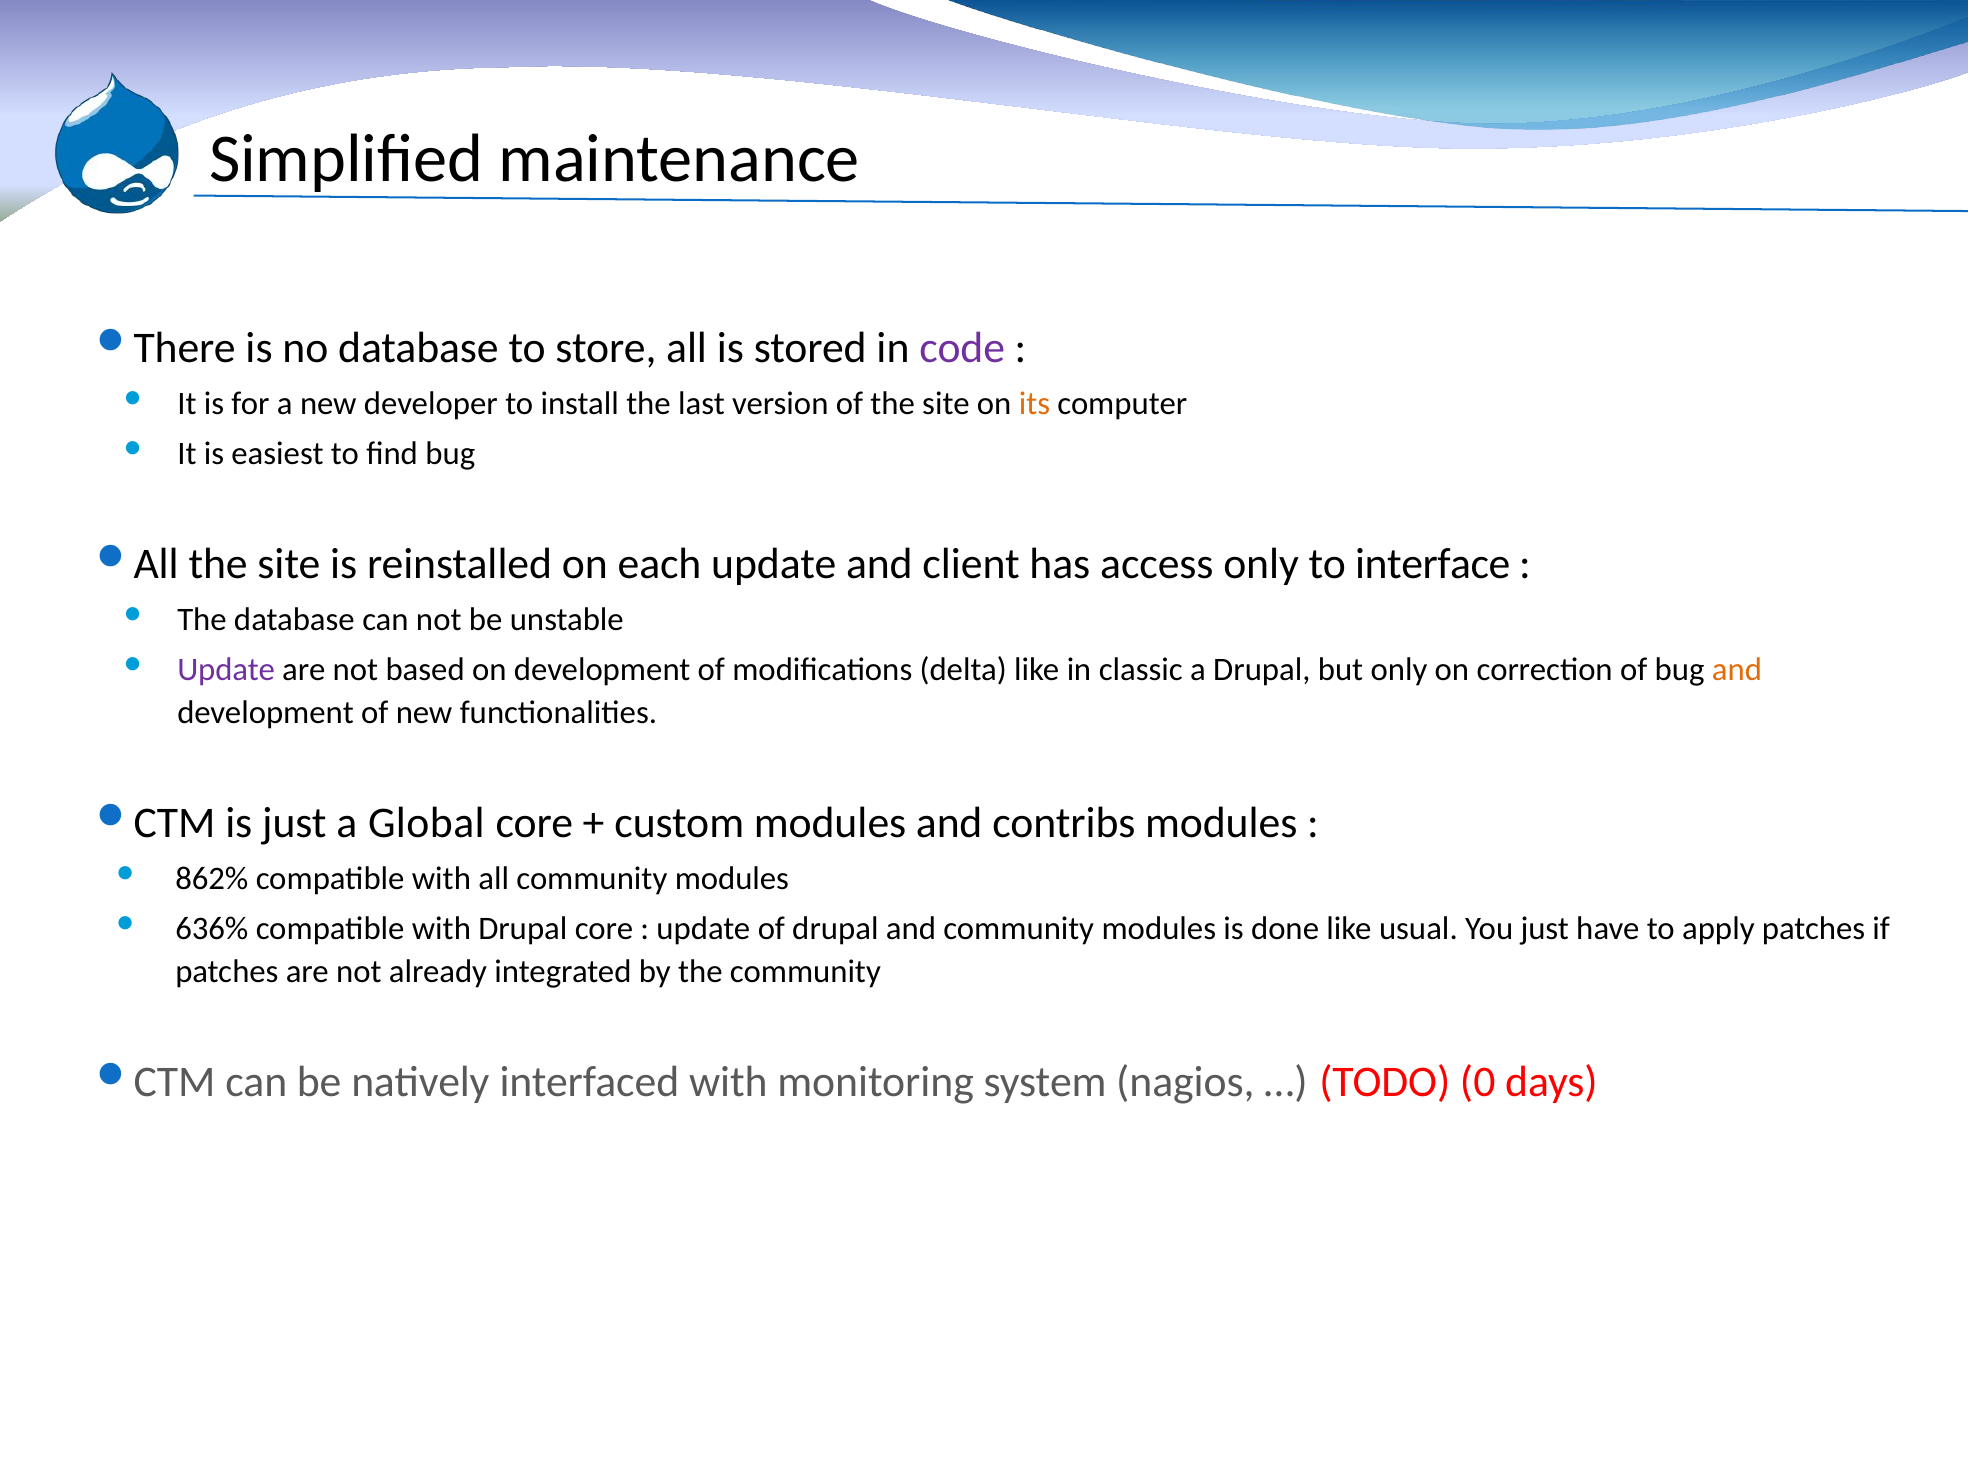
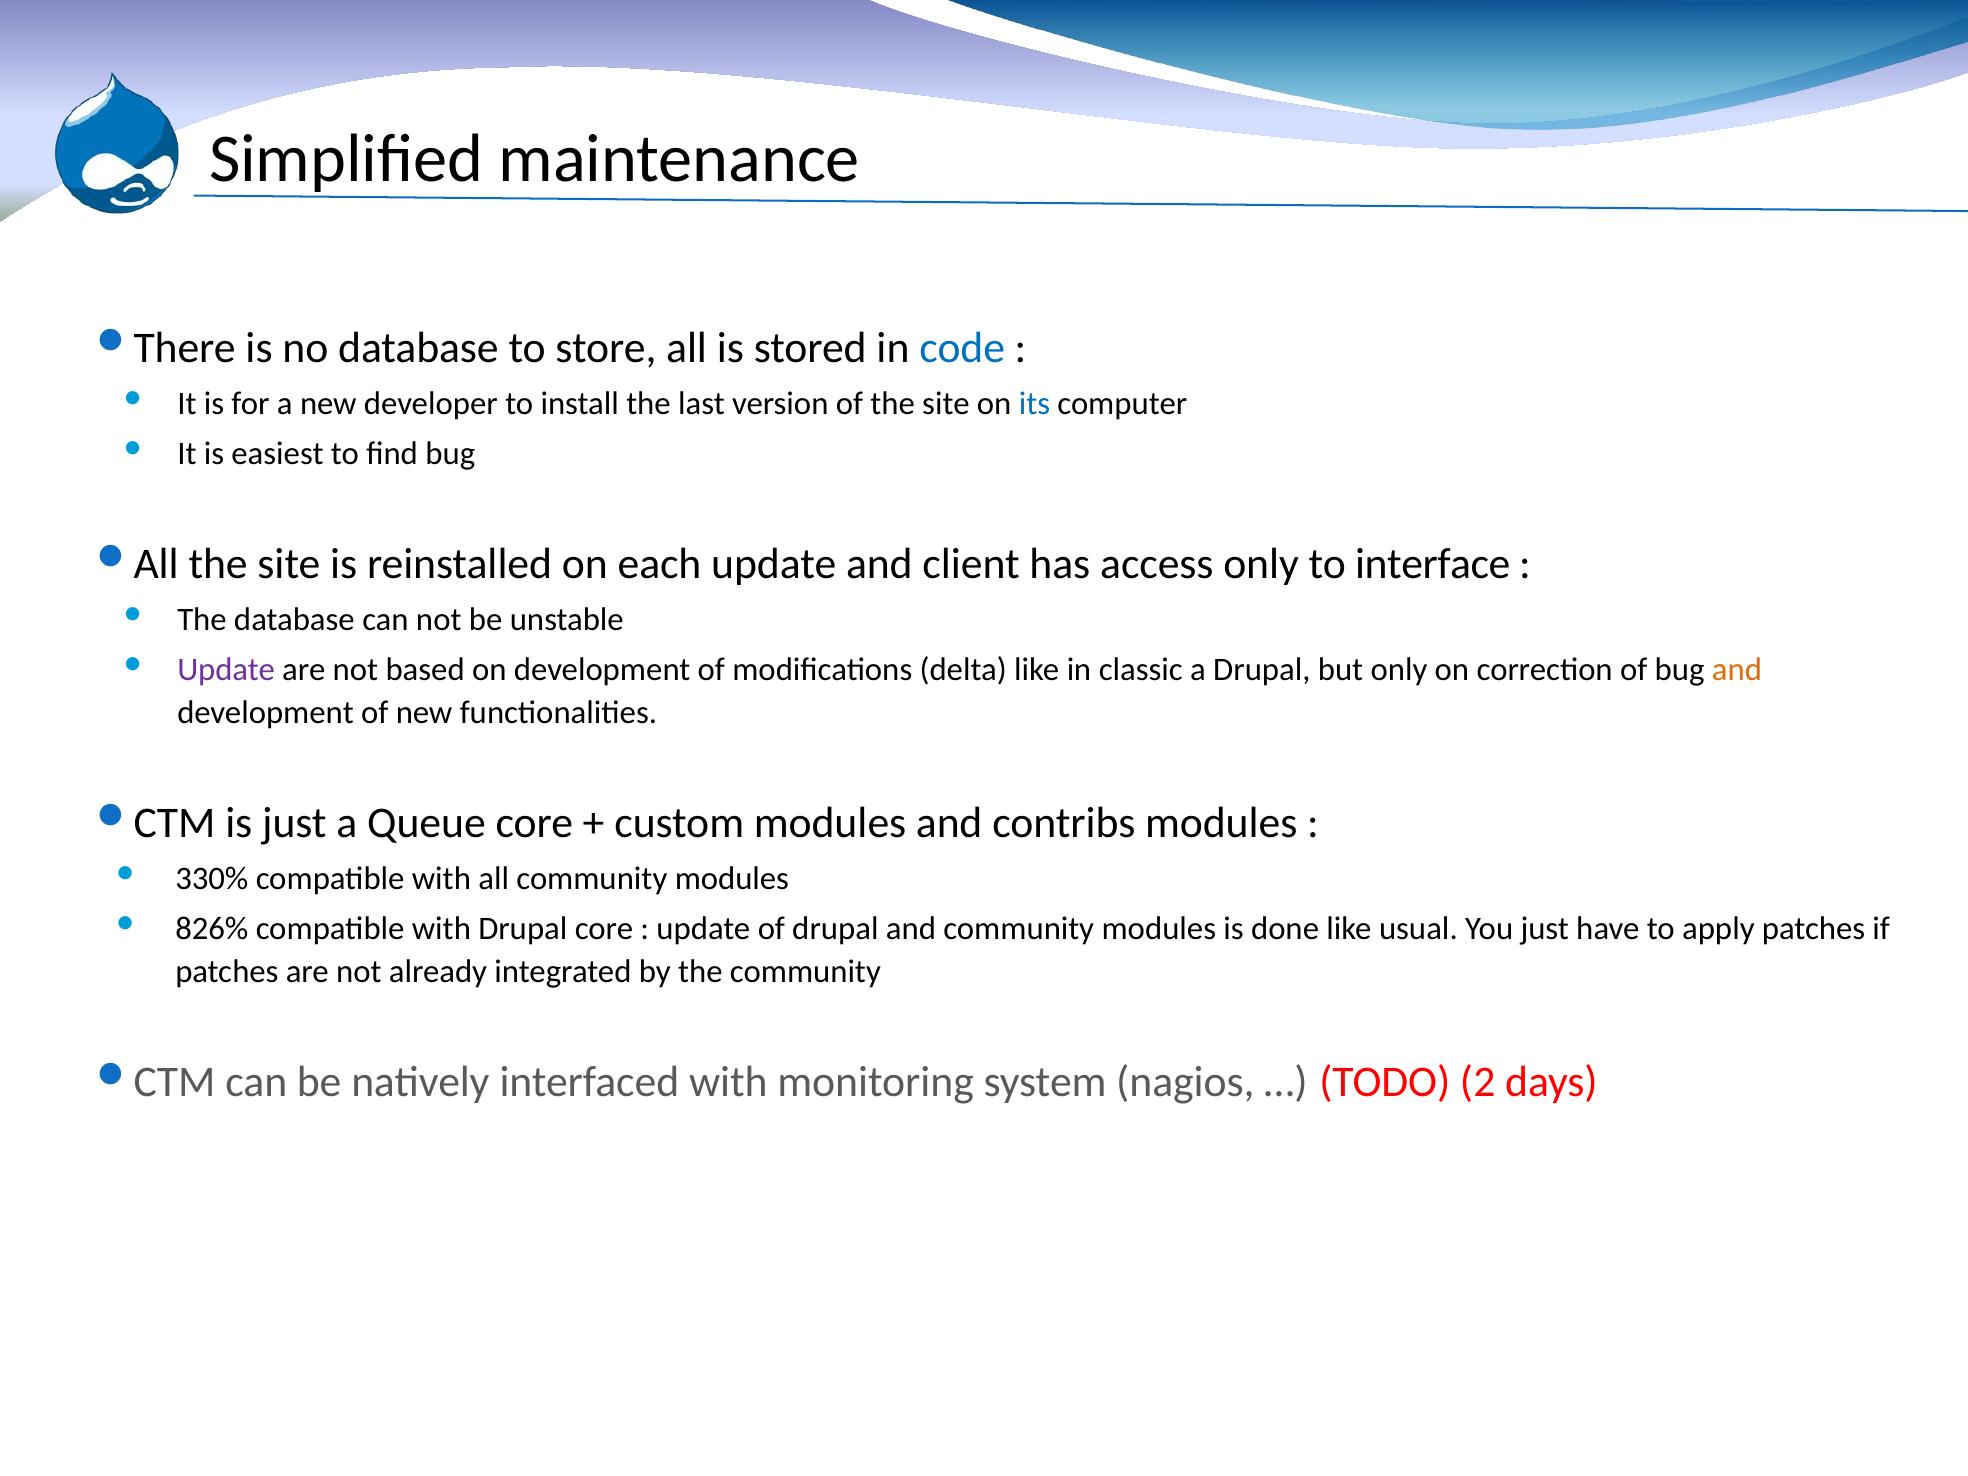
code colour: purple -> blue (962, 348)
its colour: orange -> blue (1034, 404)
Global: Global -> Queue (427, 823)
862%: 862% -> 330% (212, 879)
636%: 636% -> 826% (212, 928)
0: 0 -> 2 (1478, 1082)
